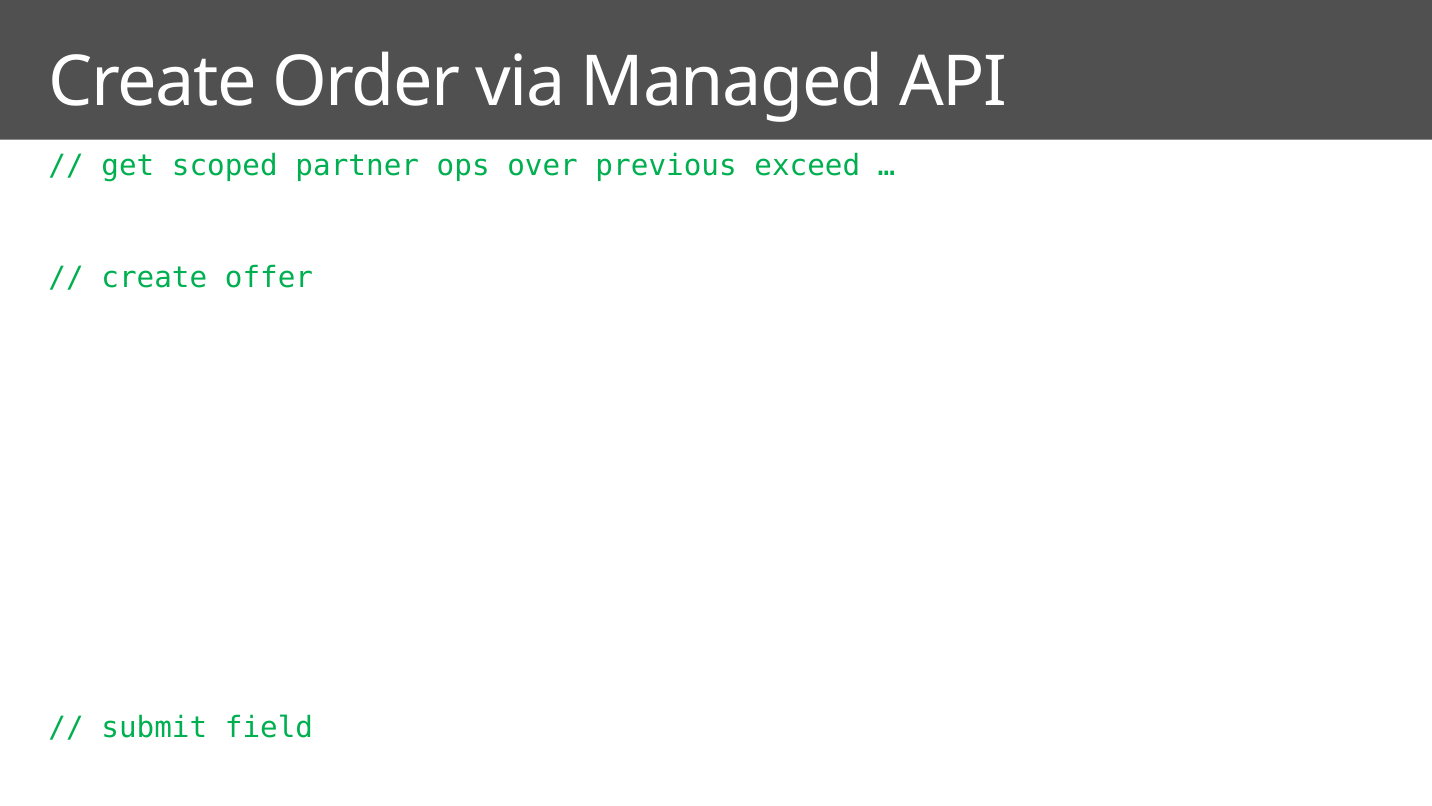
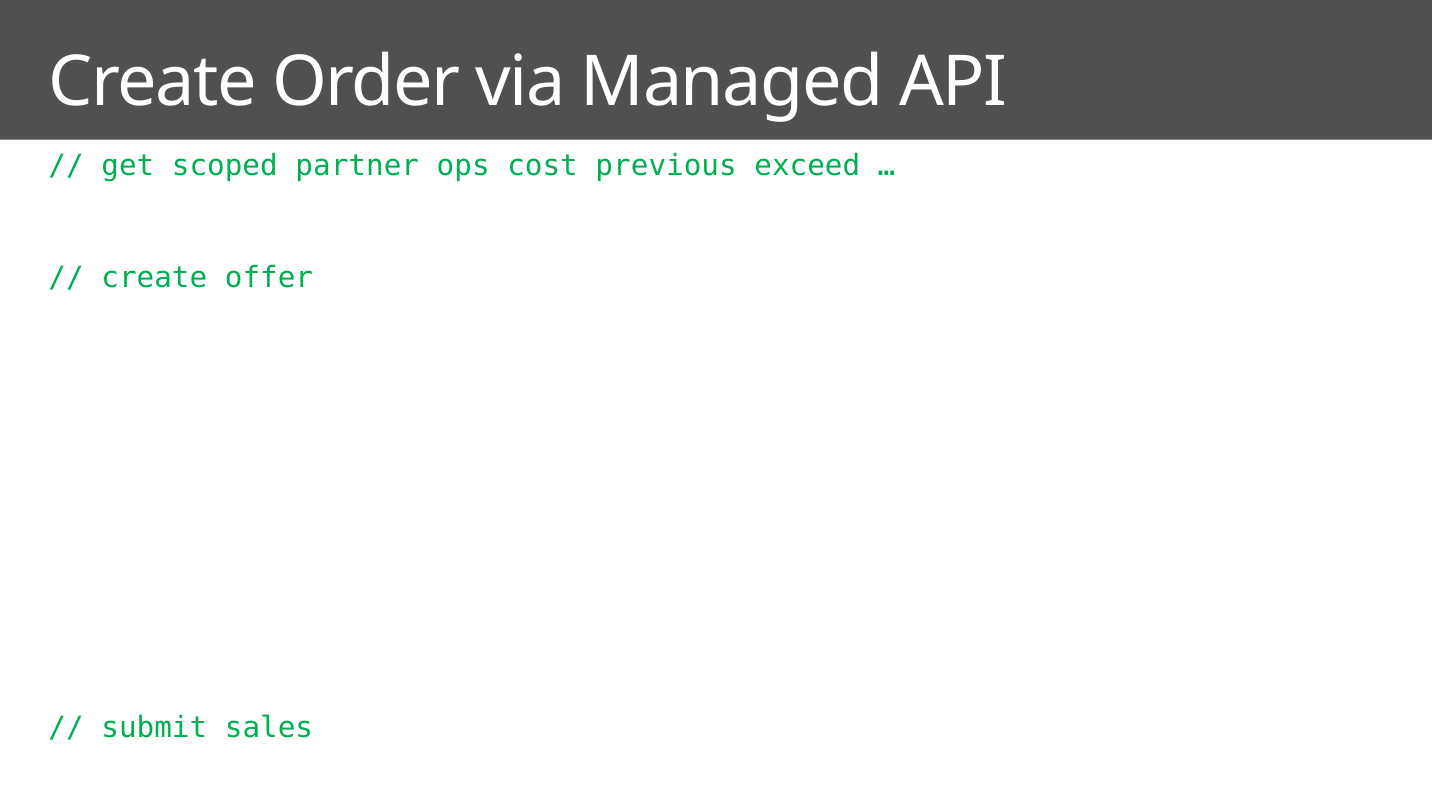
over: over -> cost (543, 166)
field: field -> sales (269, 727)
